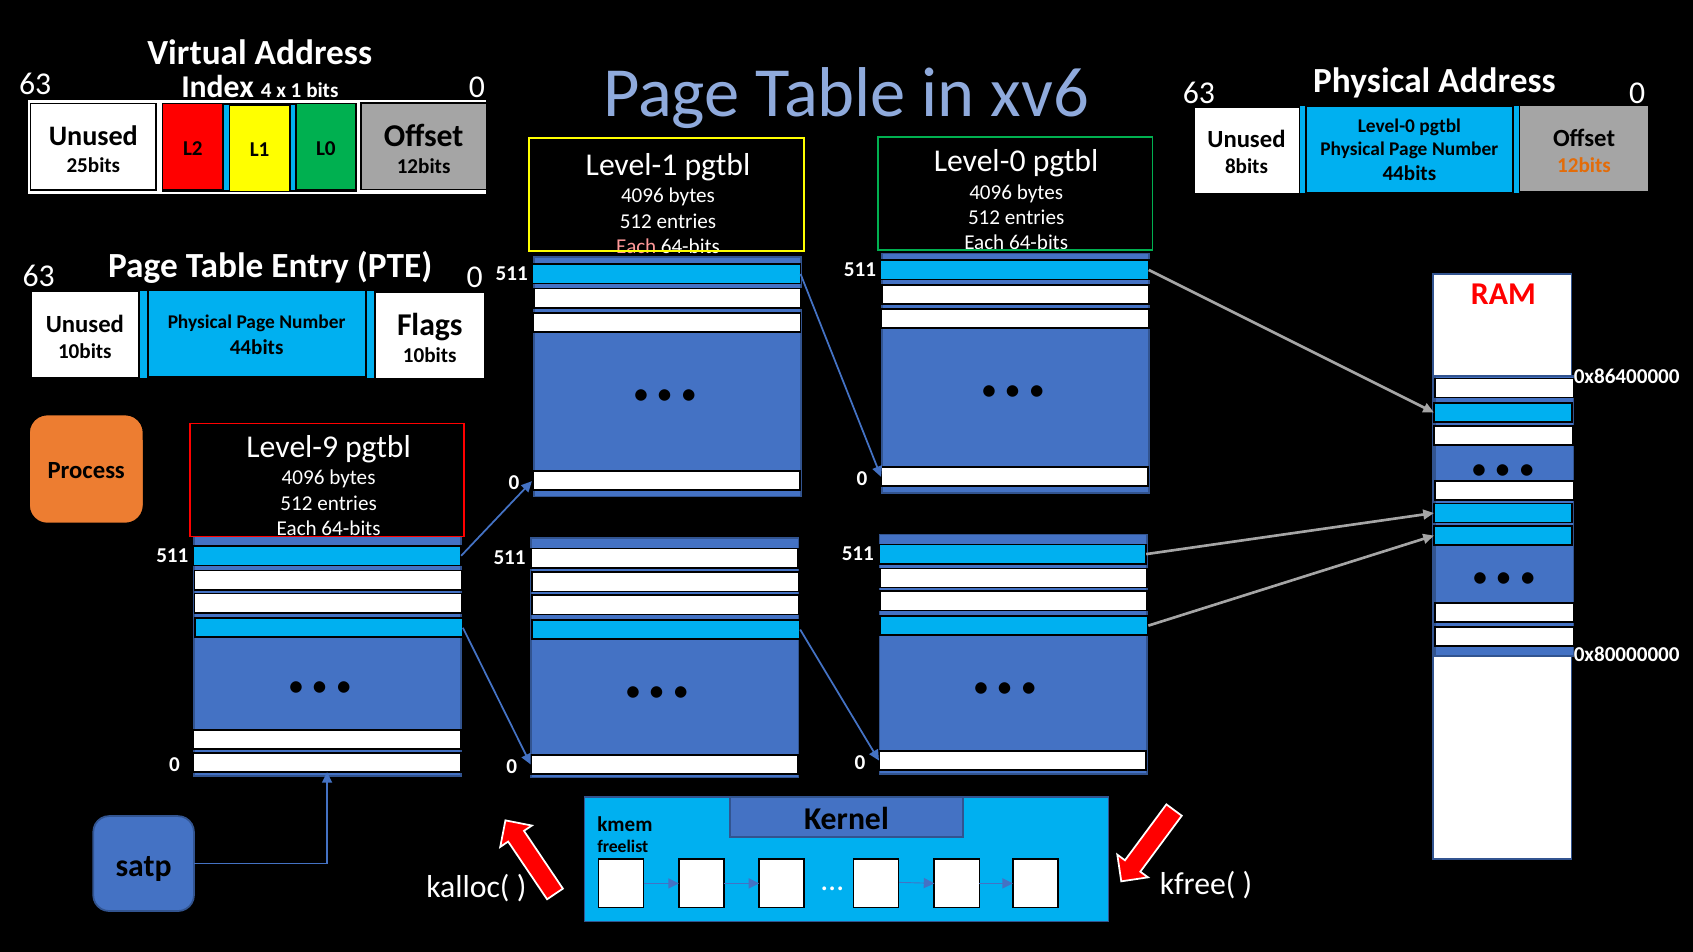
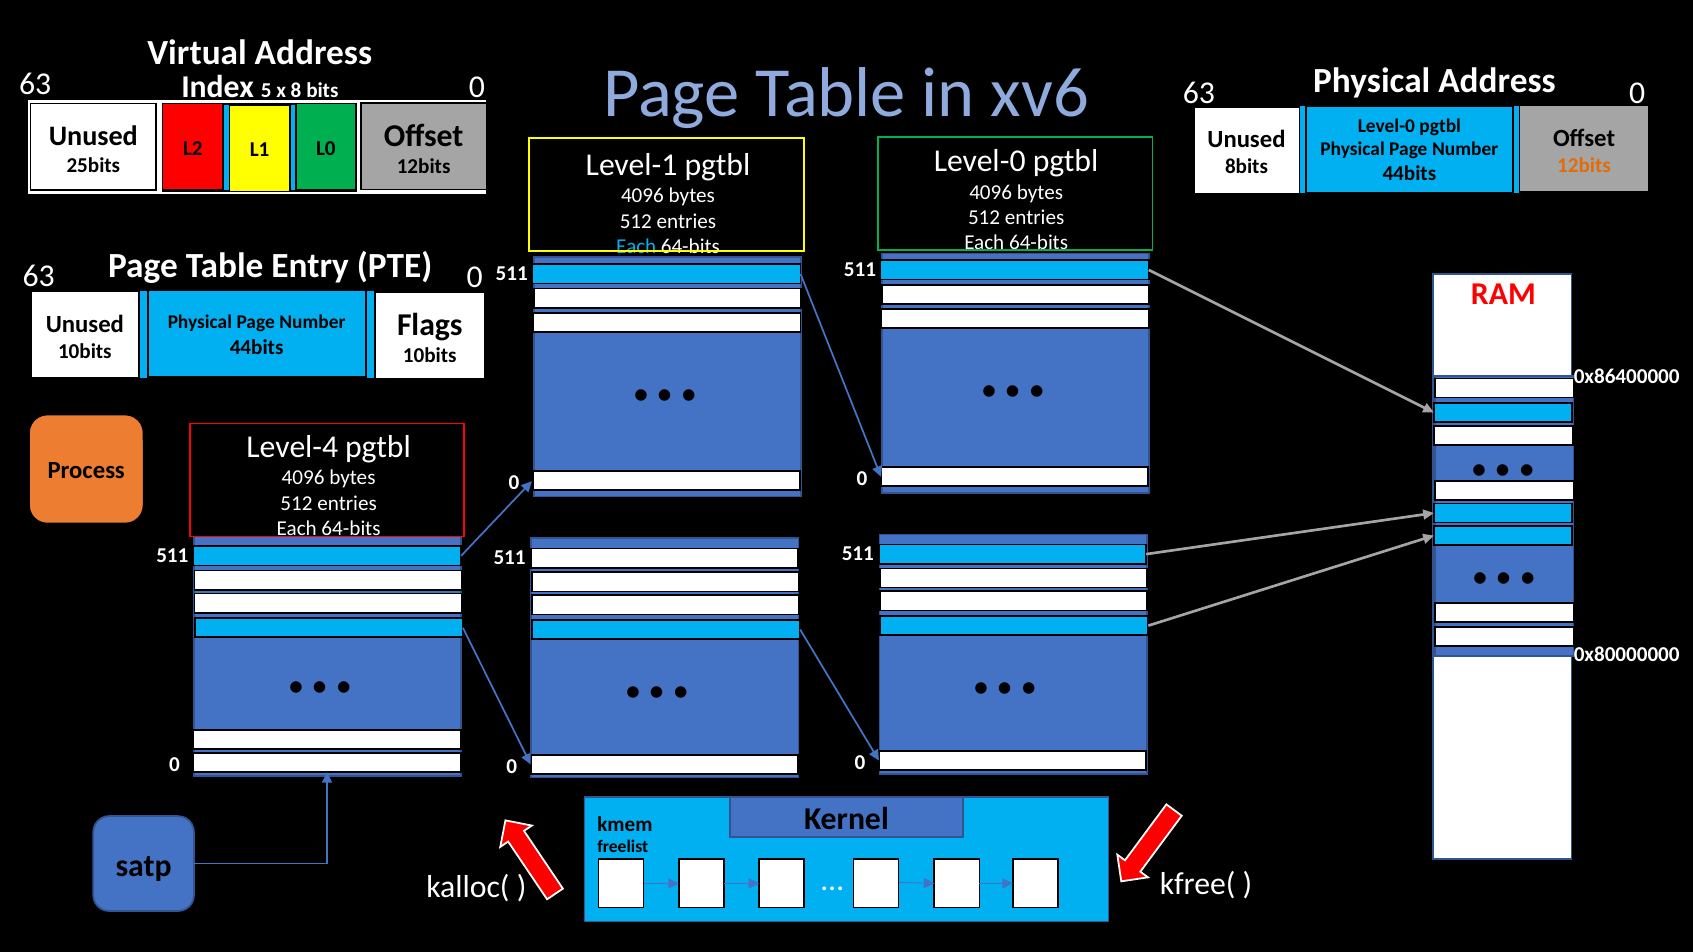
4: 4 -> 5 (266, 91)
1: 1 -> 8 (296, 91)
Each colour: pink -> light blue (636, 247)
Level-9: Level-9 -> Level-4 (292, 447)
